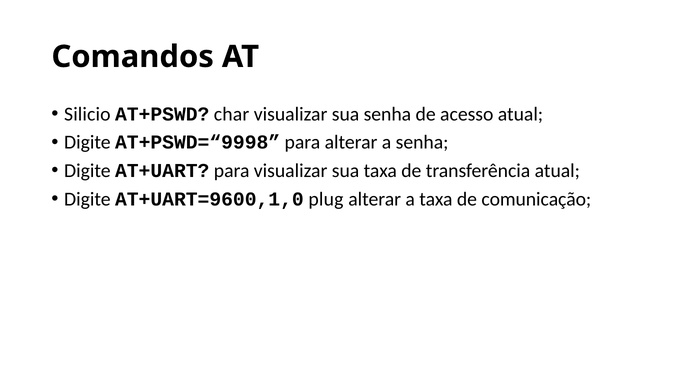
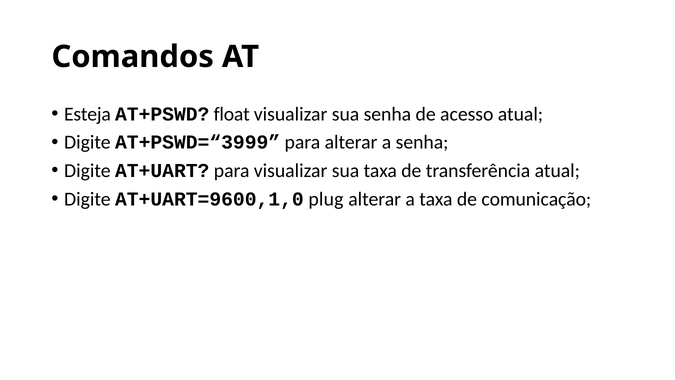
Silicio: Silicio -> Esteja (87, 114)
char: char -> float (232, 114)
AT+PSWD=“9998: AT+PSWD=“9998 -> AT+PSWD=“3999 (198, 142)
